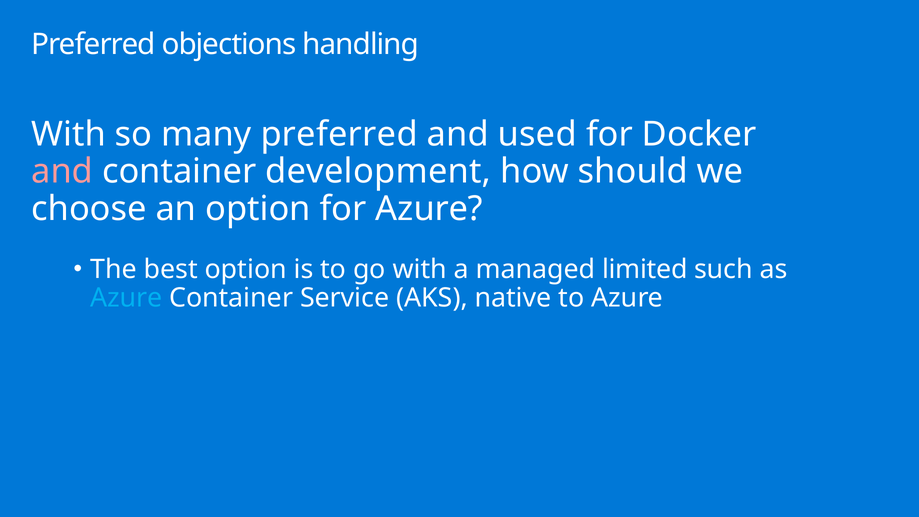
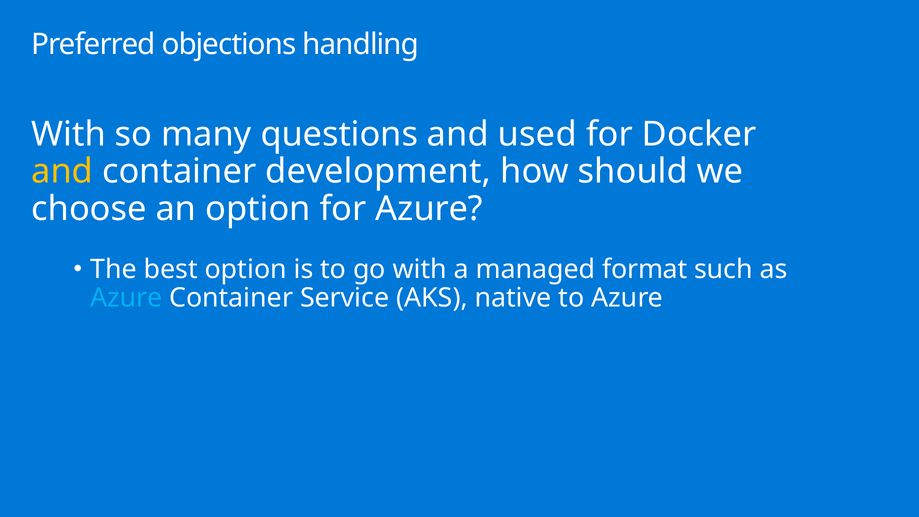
many preferred: preferred -> questions (339, 134)
and colour: pink -> yellow (62, 171)
limited: limited -> format (645, 269)
